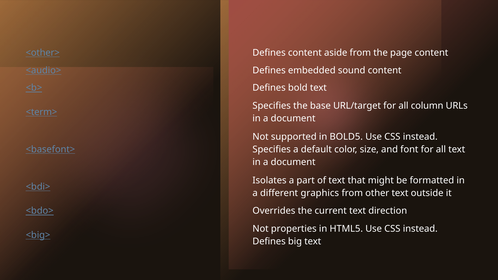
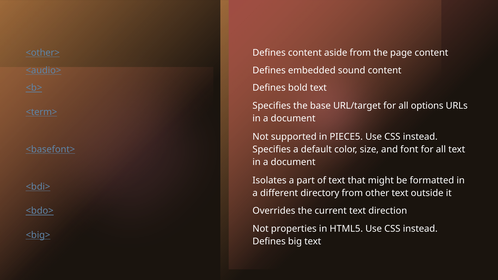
column: column -> options (427, 106)
BOLD5: BOLD5 -> PIECE5 (346, 137)
graphics: graphics -> directory (320, 193)
